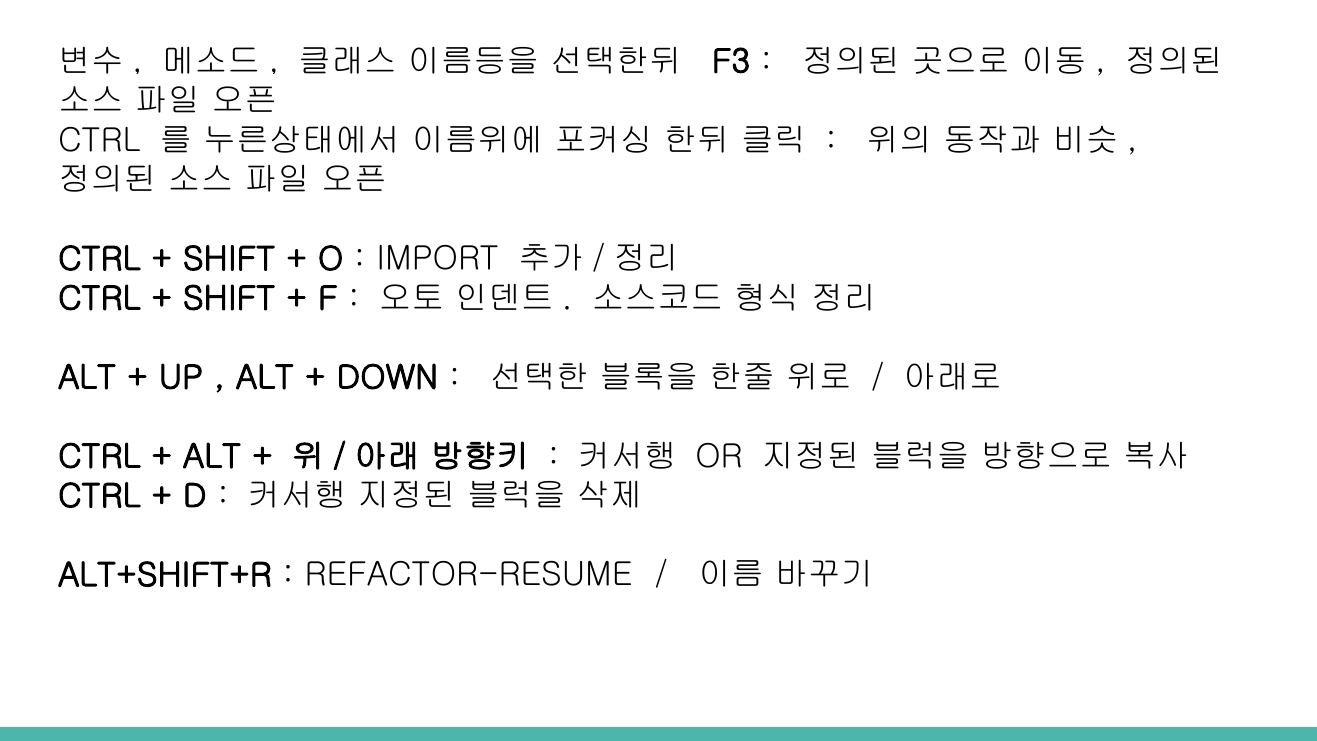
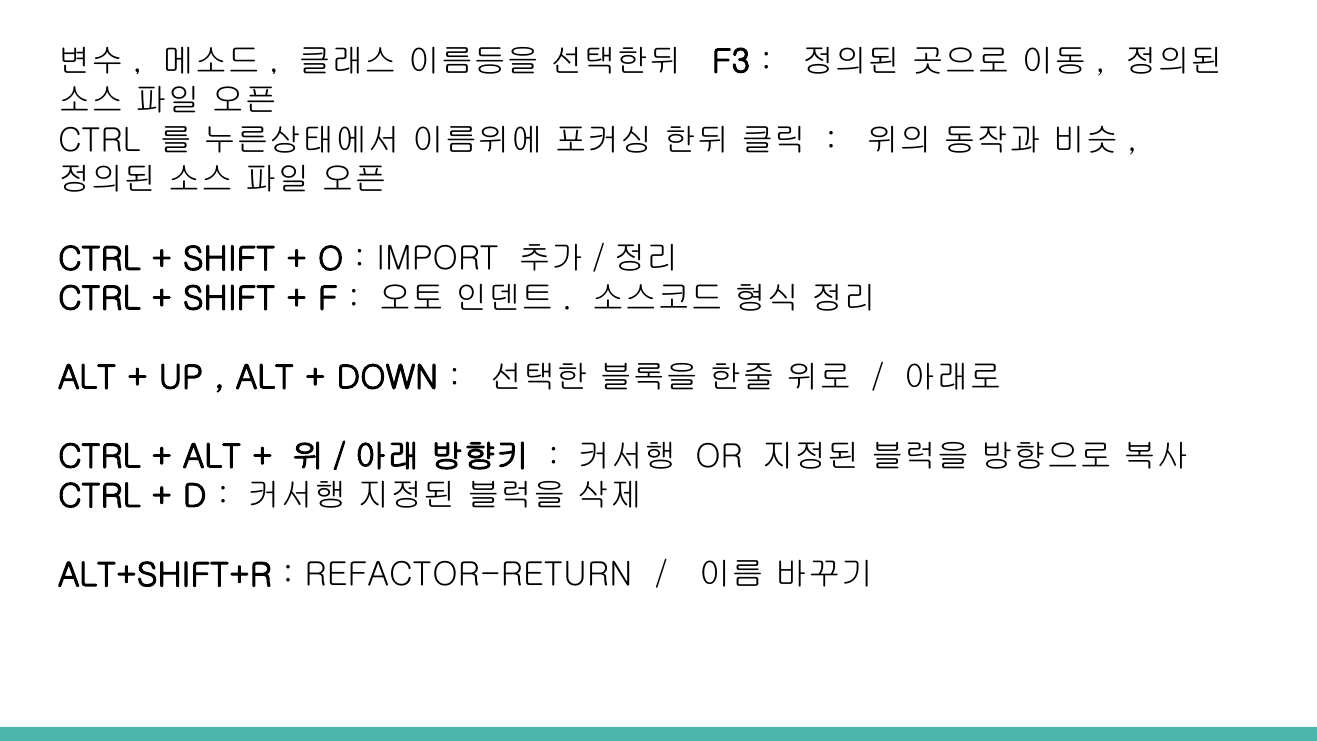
REFACTOR-RESUME: REFACTOR-RESUME -> REFACTOR-RETURN (468, 575)
